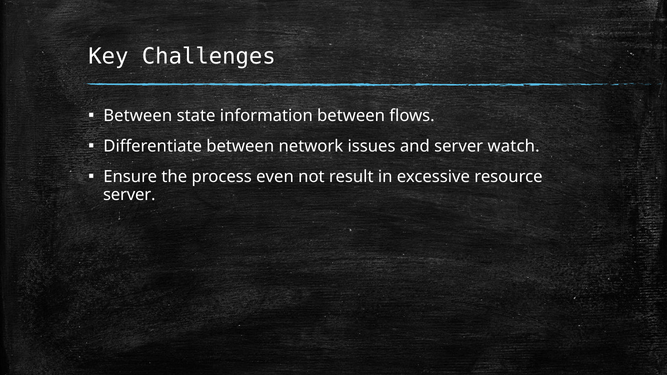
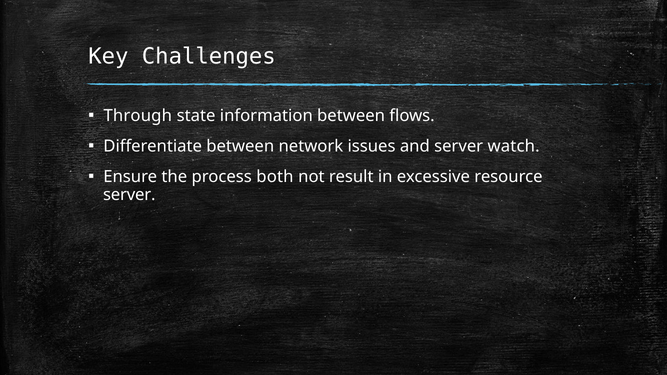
Between: Between -> Through (138, 116)
even: even -> both (275, 177)
